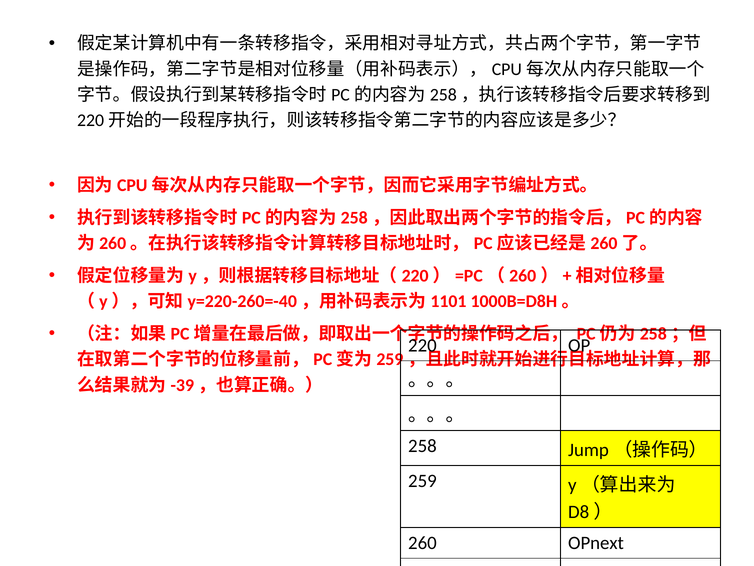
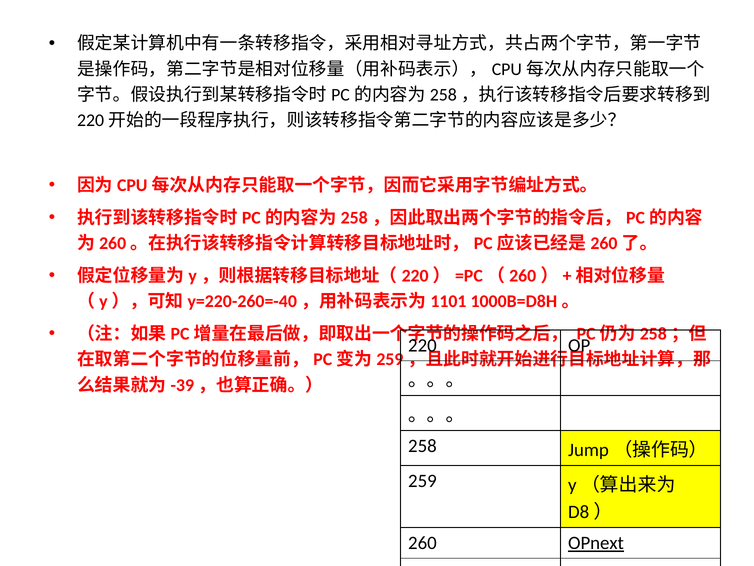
OPnext underline: none -> present (596, 543)
